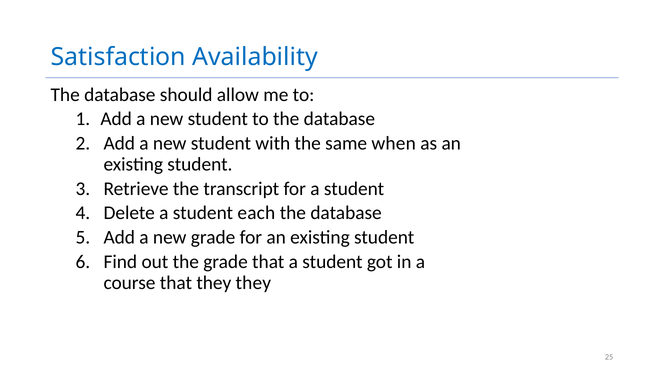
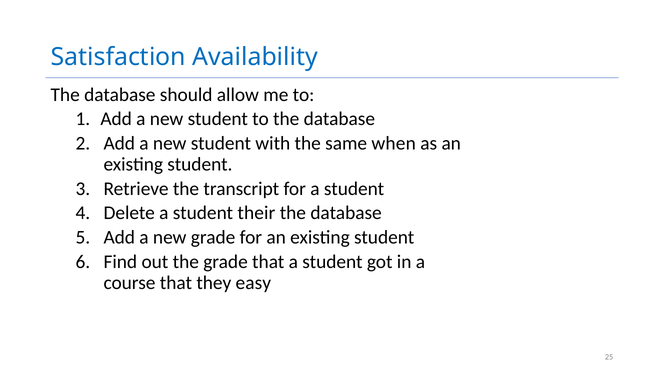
each: each -> their (256, 213)
they they: they -> easy (253, 282)
